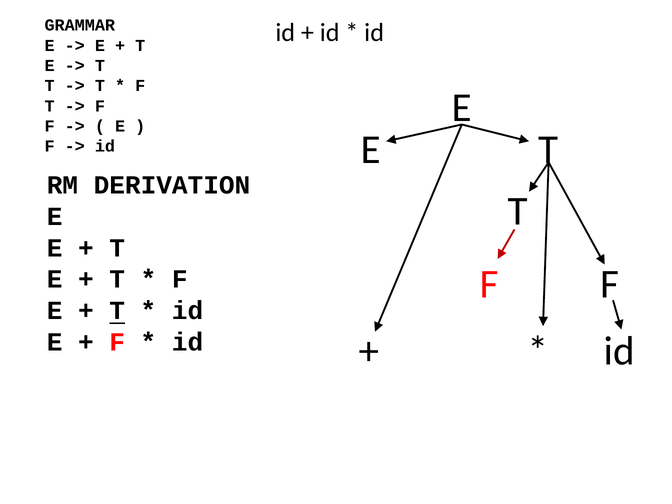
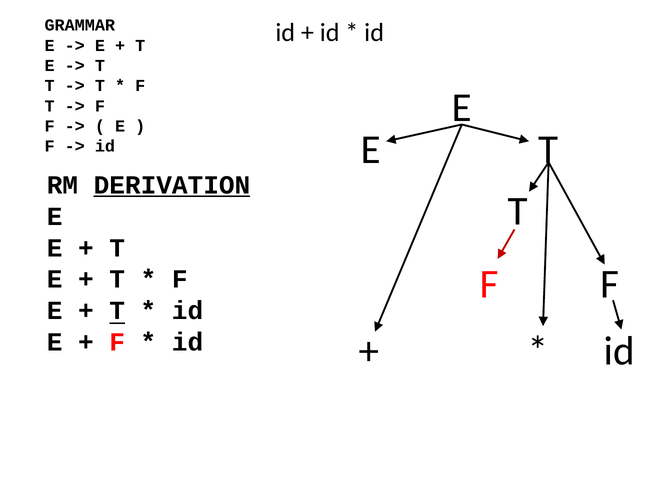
DERIVATION underline: none -> present (172, 185)
